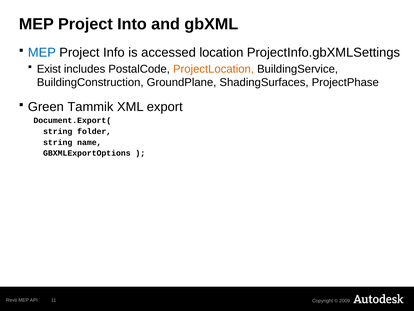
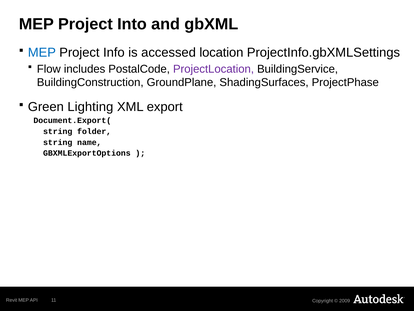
Exist: Exist -> Flow (49, 69)
ProjectLocation colour: orange -> purple (214, 69)
Tammik: Tammik -> Lighting (90, 107)
